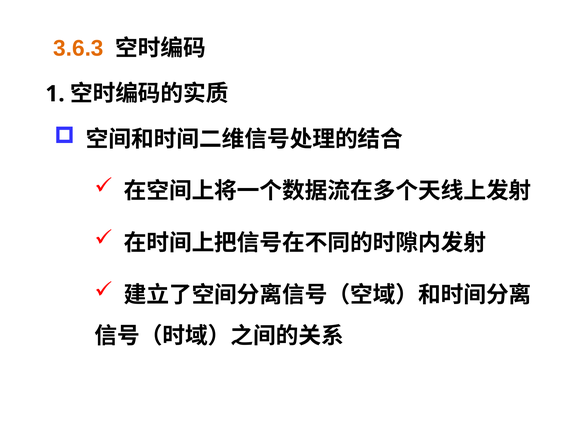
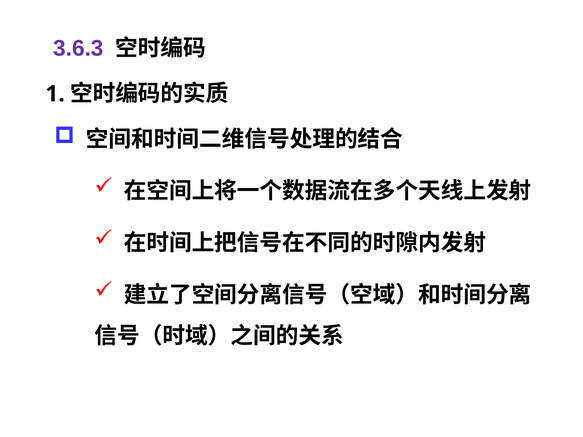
3.6.3 colour: orange -> purple (78, 49)
